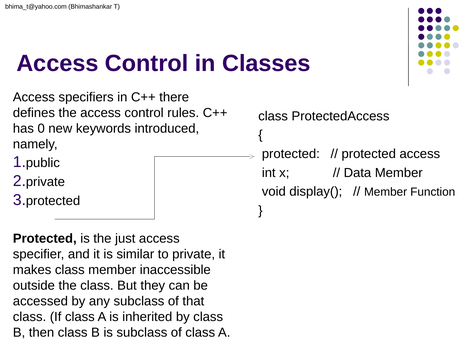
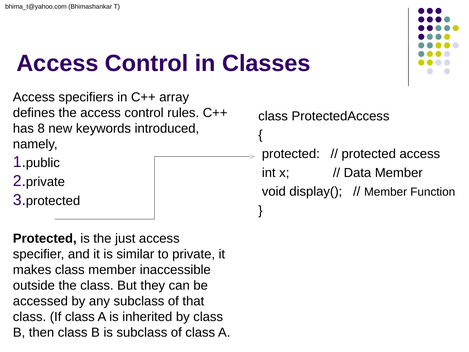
there: there -> array (174, 97)
0: 0 -> 8 (41, 128)
